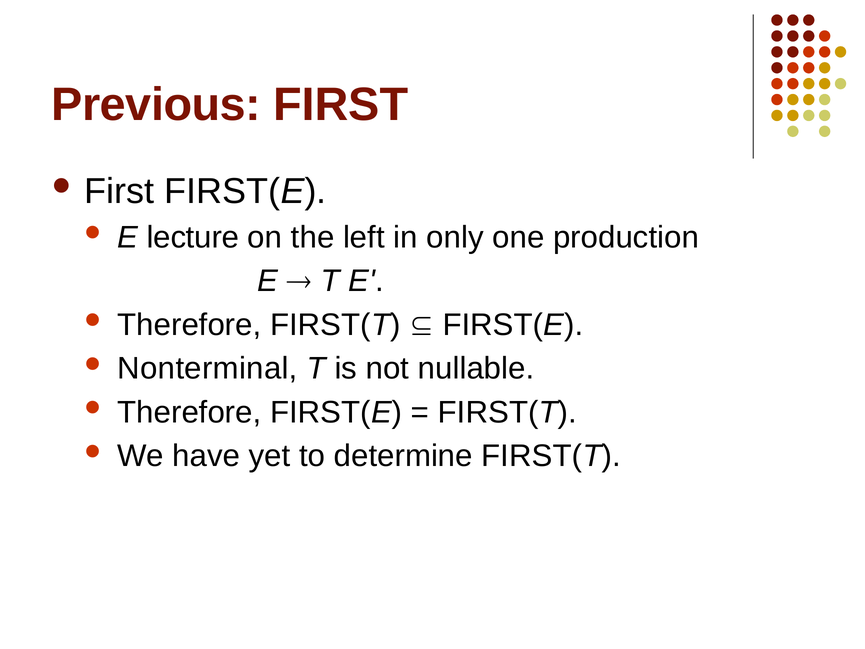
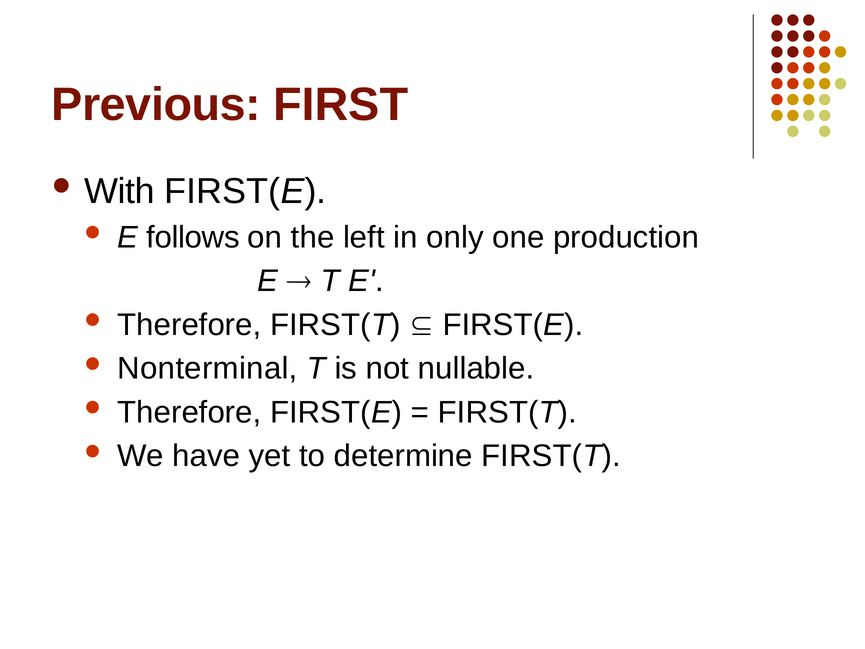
First: First -> With (120, 191)
lecture: lecture -> follows (193, 237)
